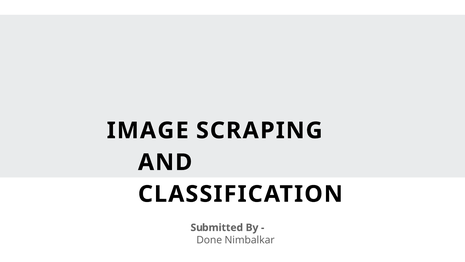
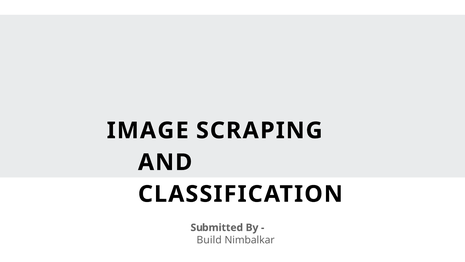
Done: Done -> Build (209, 240)
